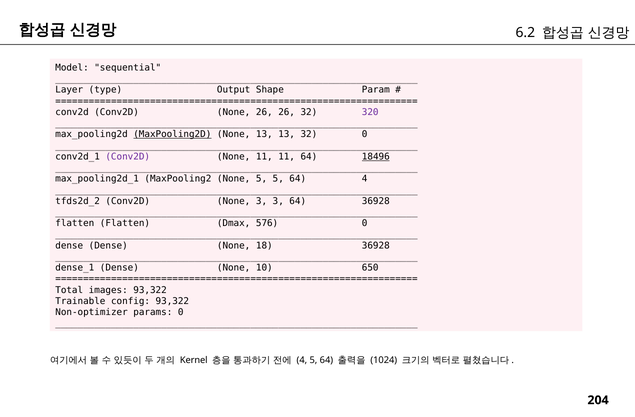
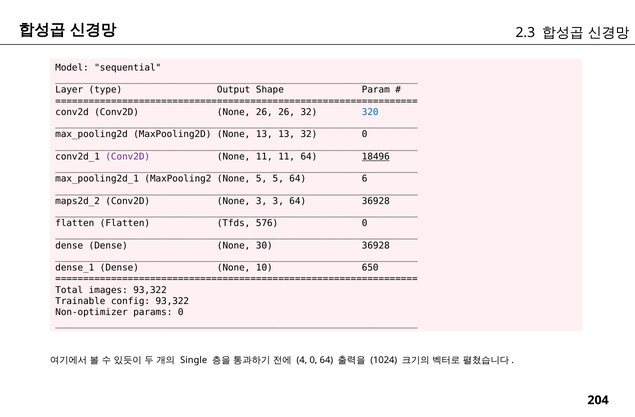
6.2: 6.2 -> 2.3 (525, 33)
320 colour: purple -> blue (370, 112)
MaxPooling2D underline: present -> none (172, 134)
64 4: 4 -> 6 (365, 179)
tfds2d_2: tfds2d_2 -> maps2d_2 (78, 201)
Dmax: Dmax -> Tfds (234, 223)
18: 18 -> 30 (264, 246)
Kernel: Kernel -> Single (194, 360)
4 5: 5 -> 0 (313, 360)
